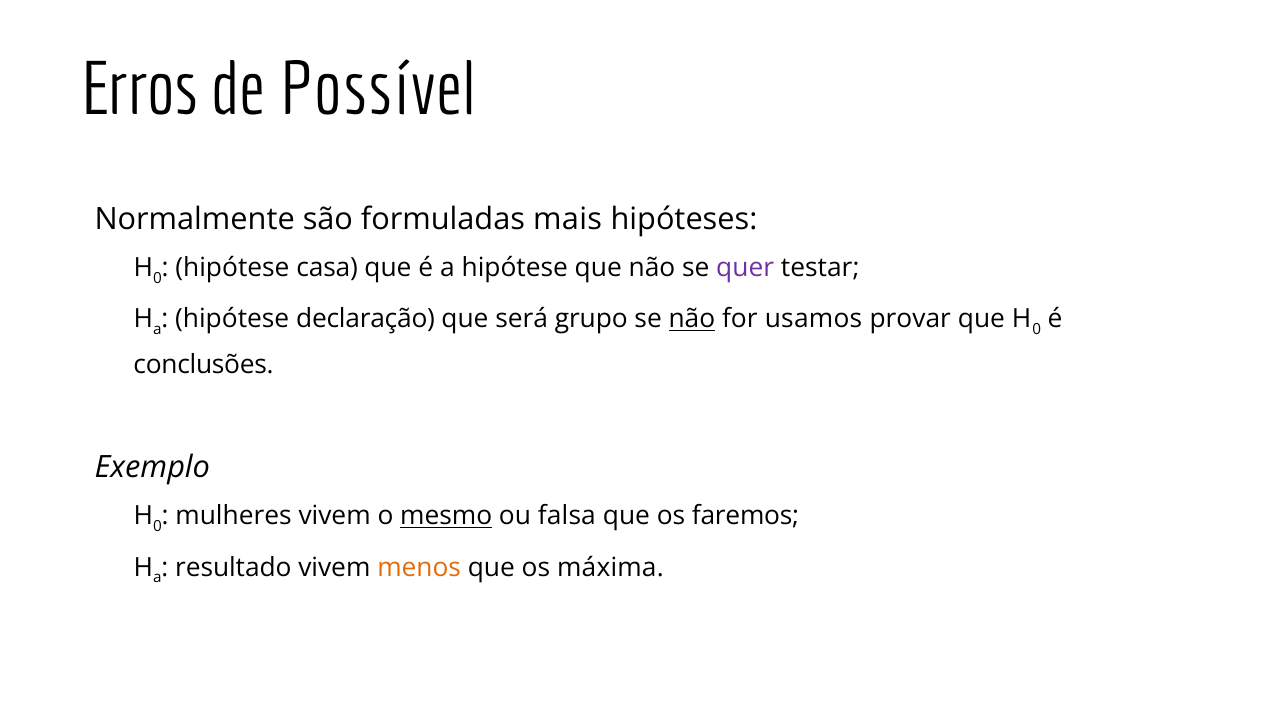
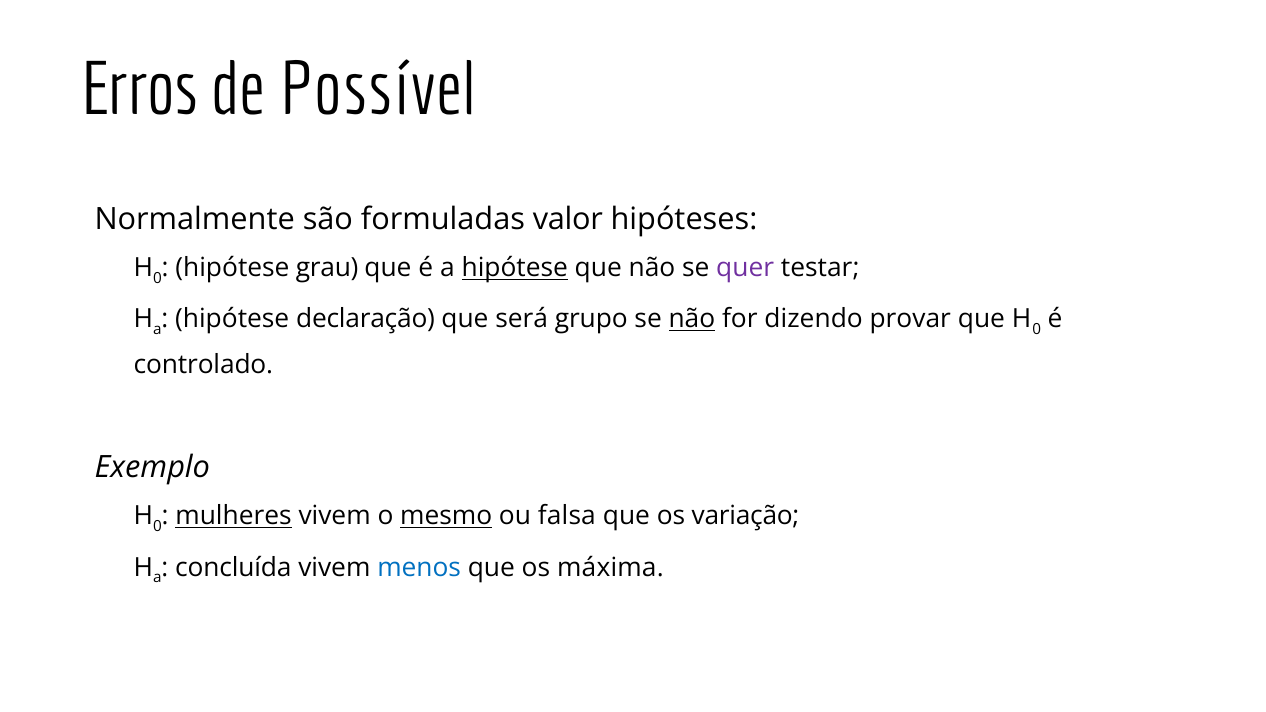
mais: mais -> valor (568, 219)
casa: casa -> grau (327, 268)
hipótese underline: none -> present (515, 268)
usamos: usamos -> dizendo (814, 319)
conclusões: conclusões -> controlado (203, 365)
mulheres underline: none -> present (234, 516)
faremos: faremos -> variação (745, 516)
resultado: resultado -> concluída (233, 567)
menos colour: orange -> blue (419, 567)
